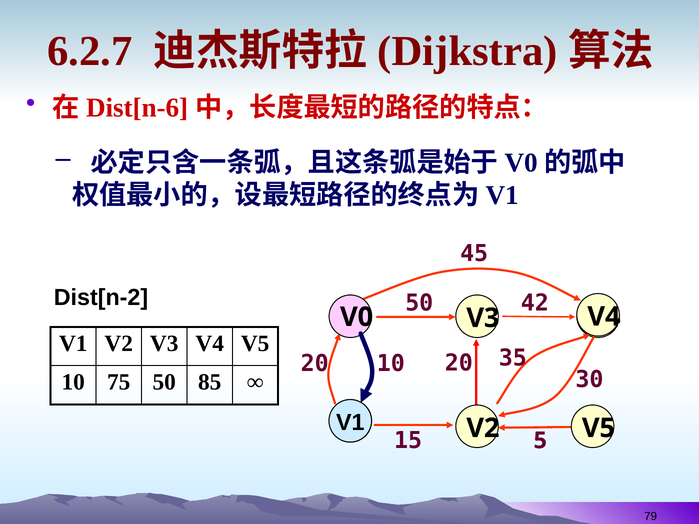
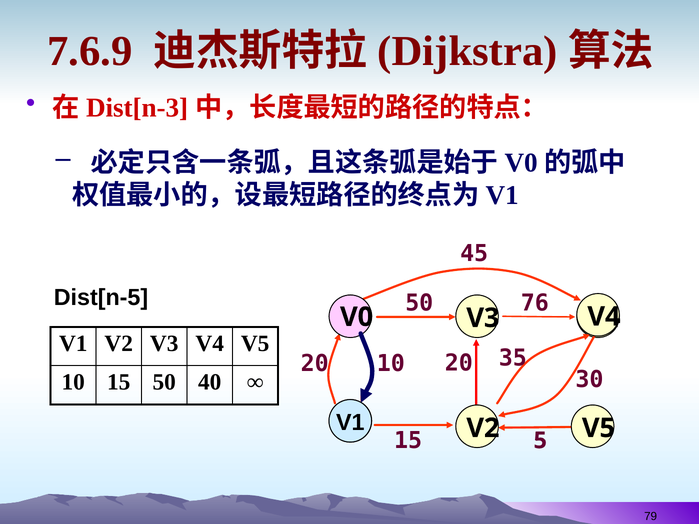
6.2.7: 6.2.7 -> 7.6.9 (90, 51)
Dist[n-6: Dist[n-6 -> Dist[n-3 (137, 108)
Dist[n-2: Dist[n-2 -> Dist[n-5 (101, 298)
42: 42 -> 76 (535, 303)
10 75: 75 -> 15 (119, 382)
85: 85 -> 40 (210, 382)
